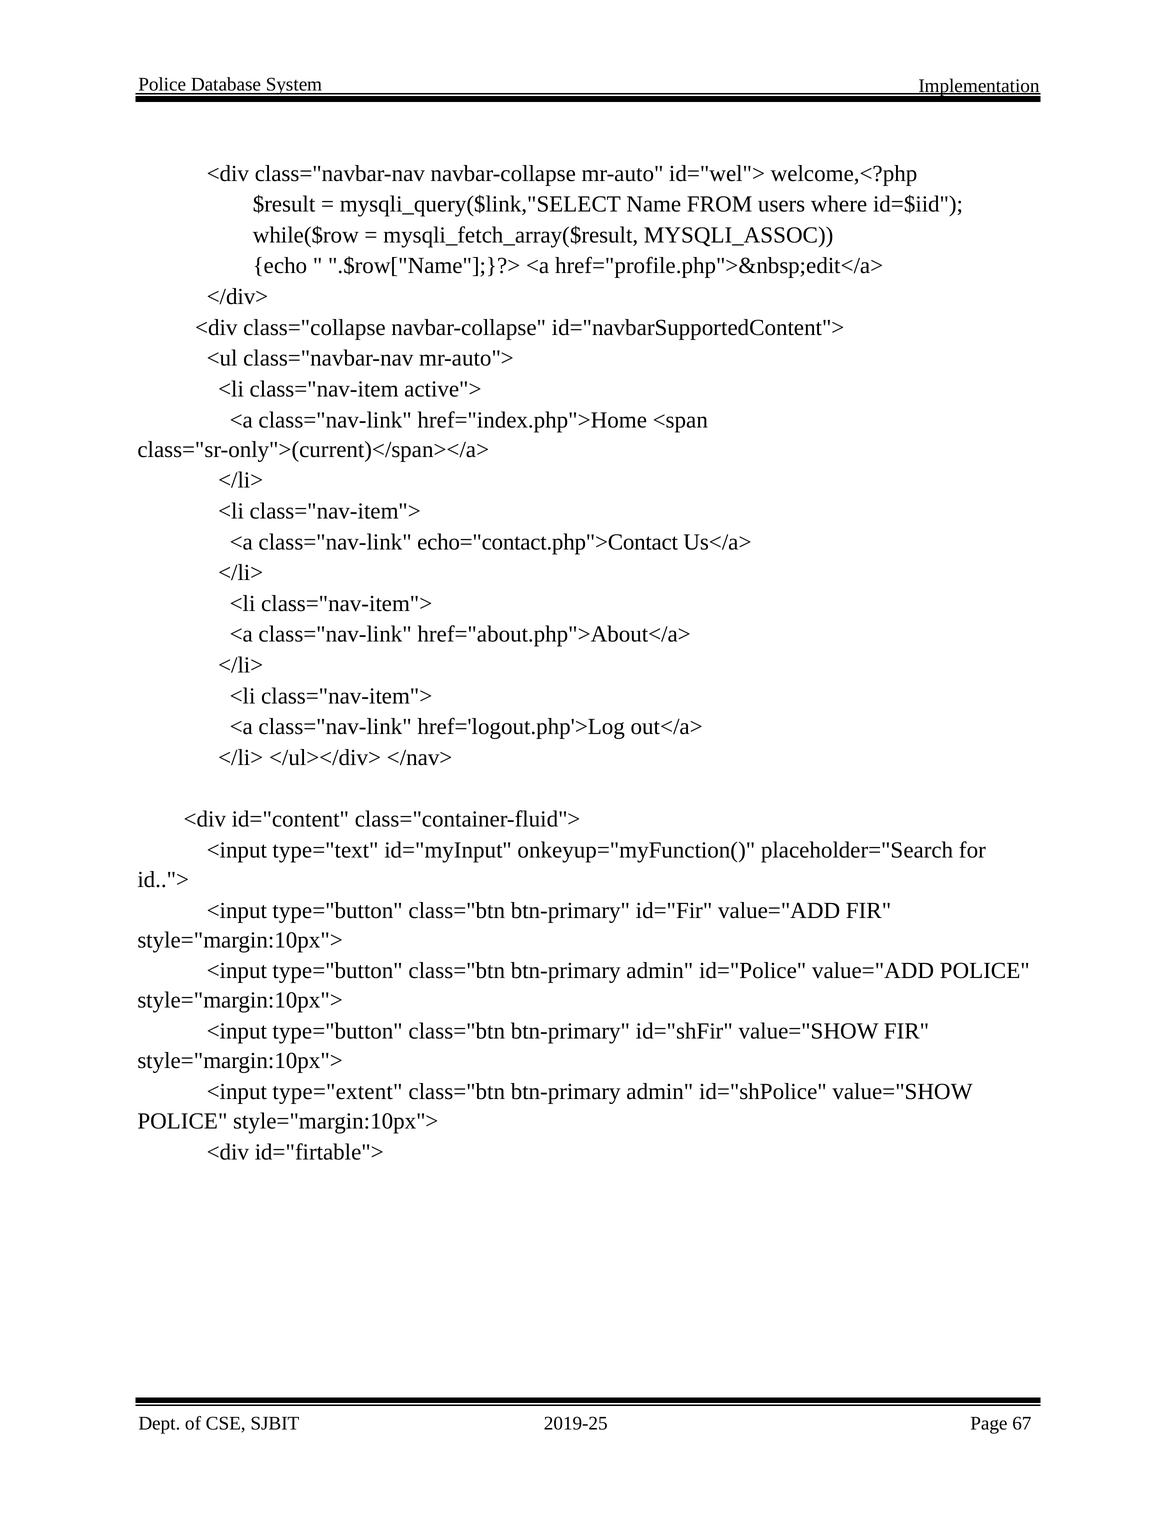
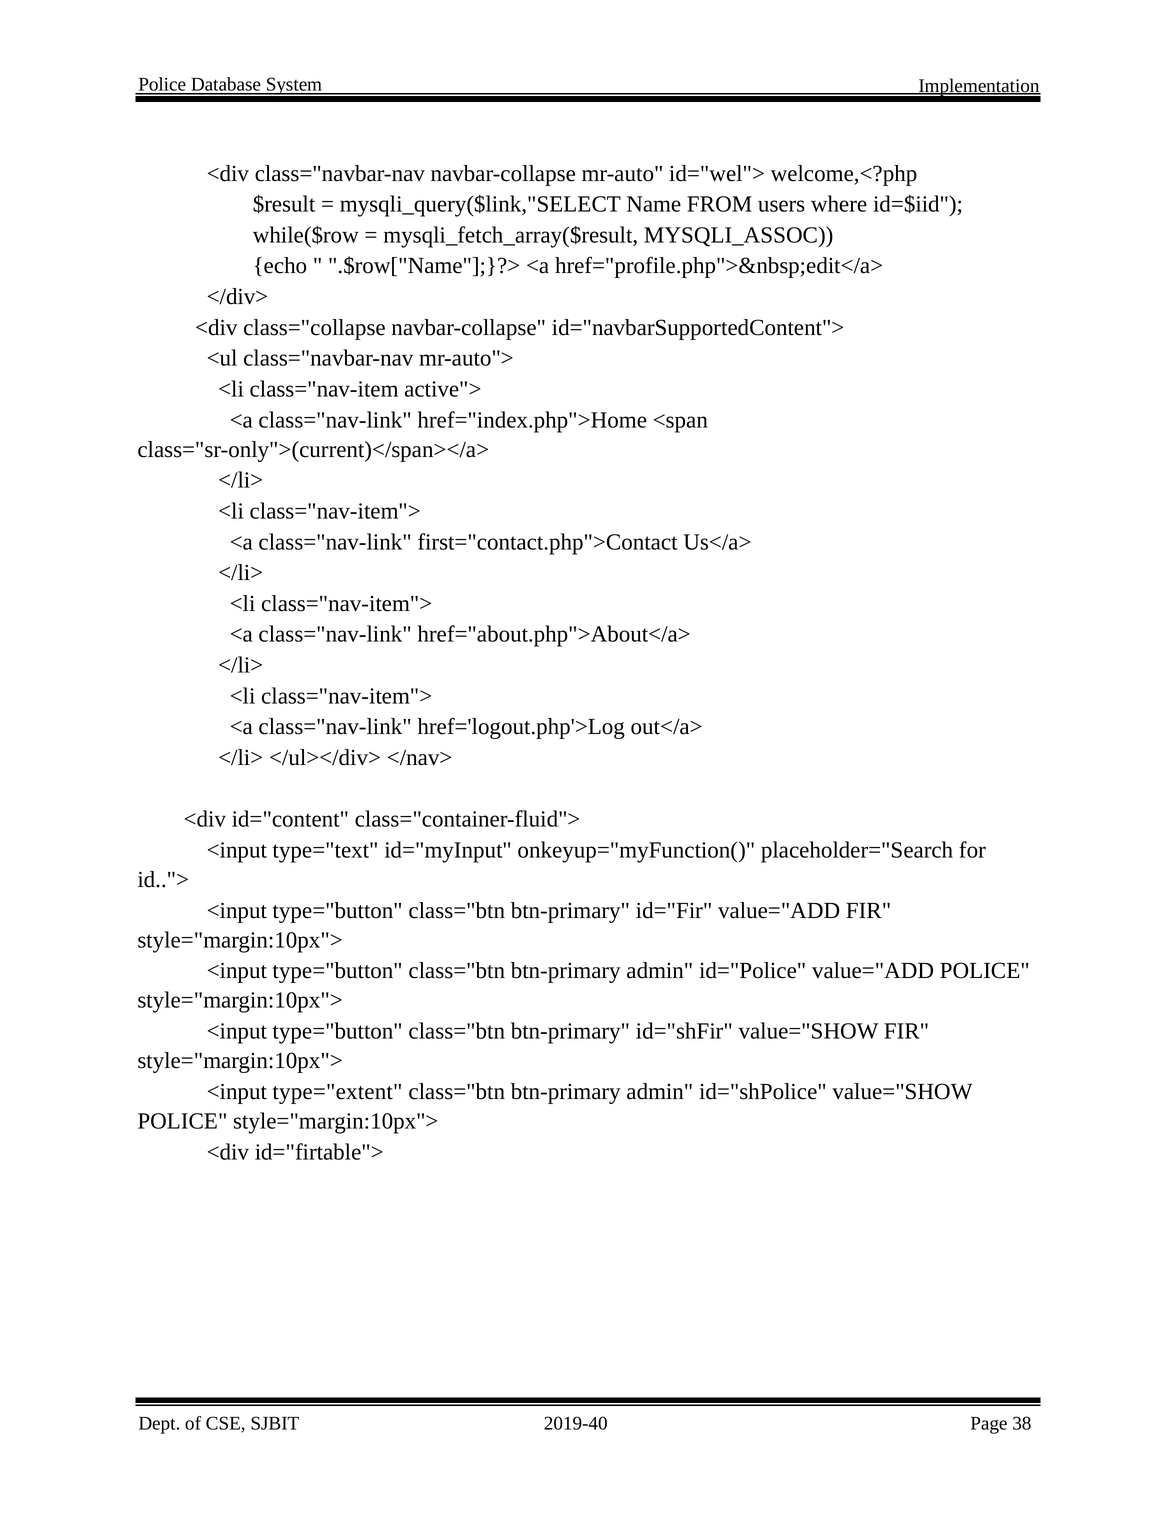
echo="contact.php">Contact: echo="contact.php">Contact -> first="contact.php">Contact (547, 542)
2019-25: 2019-25 -> 2019-40 (576, 1424)
67: 67 -> 38 (1022, 1424)
